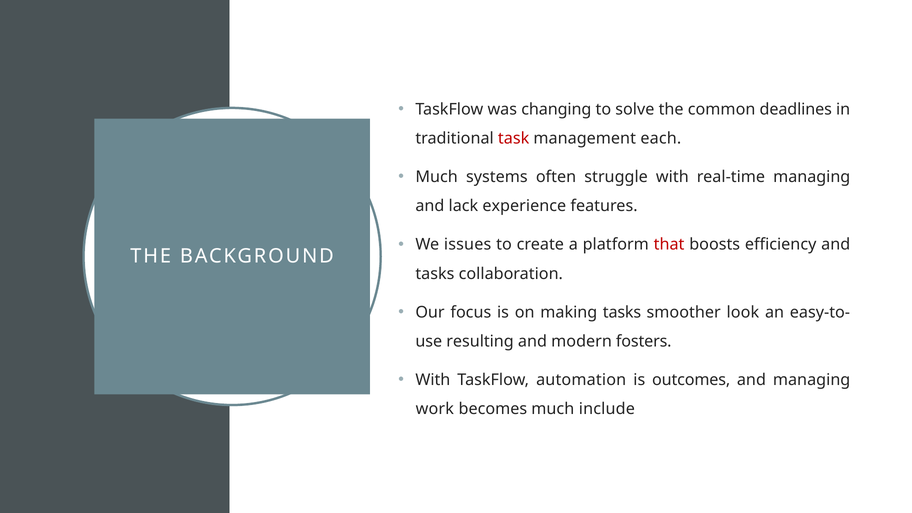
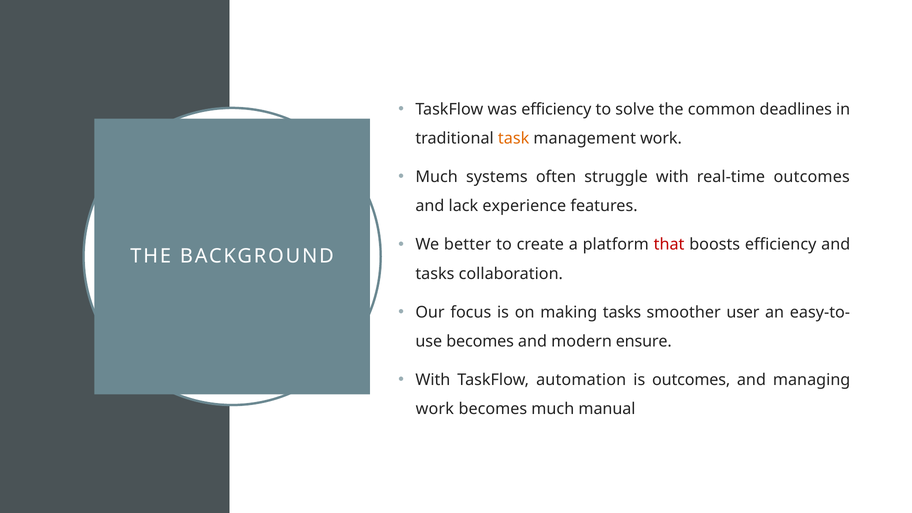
was changing: changing -> efficiency (556, 109)
task colour: red -> orange (514, 138)
management each: each -> work (661, 138)
real-time managing: managing -> outcomes (812, 177)
issues: issues -> better (468, 245)
look: look -> user (743, 312)
resulting: resulting -> becomes (480, 341)
fosters: fosters -> ensure (644, 341)
include: include -> manual (607, 409)
